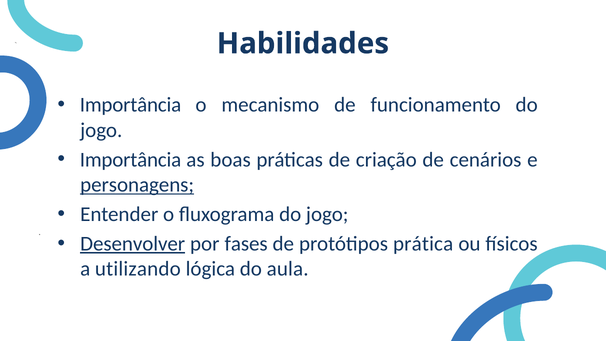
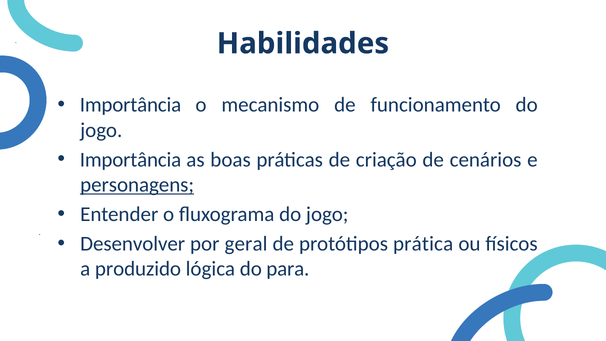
Desenvolver underline: present -> none (133, 244)
fases: fases -> geral (246, 244)
utilizando: utilizando -> produzido (138, 269)
aula: aula -> para (288, 269)
